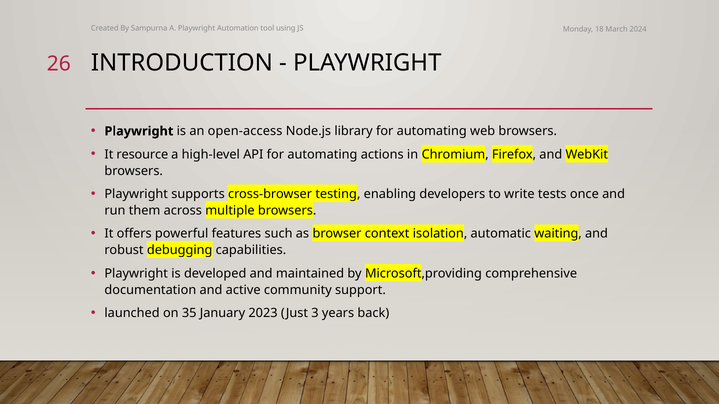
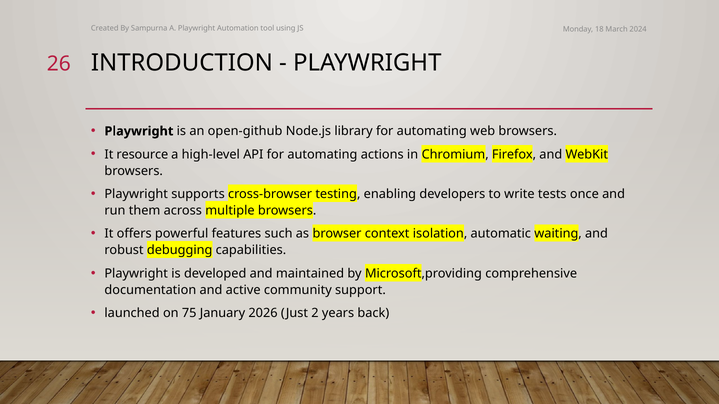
open-access: open-access -> open-github (245, 131)
35: 35 -> 75 (189, 313)
2023: 2023 -> 2026 (263, 313)
3: 3 -> 2 (315, 313)
